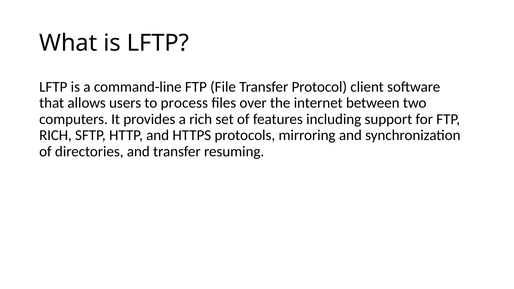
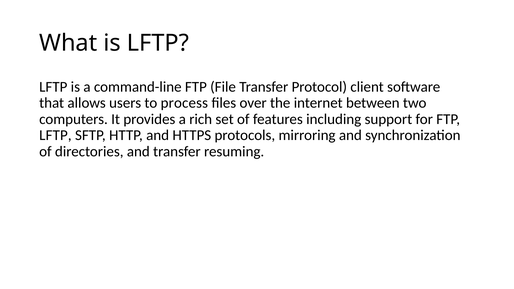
RICH: RICH -> LFTP (55, 135)
